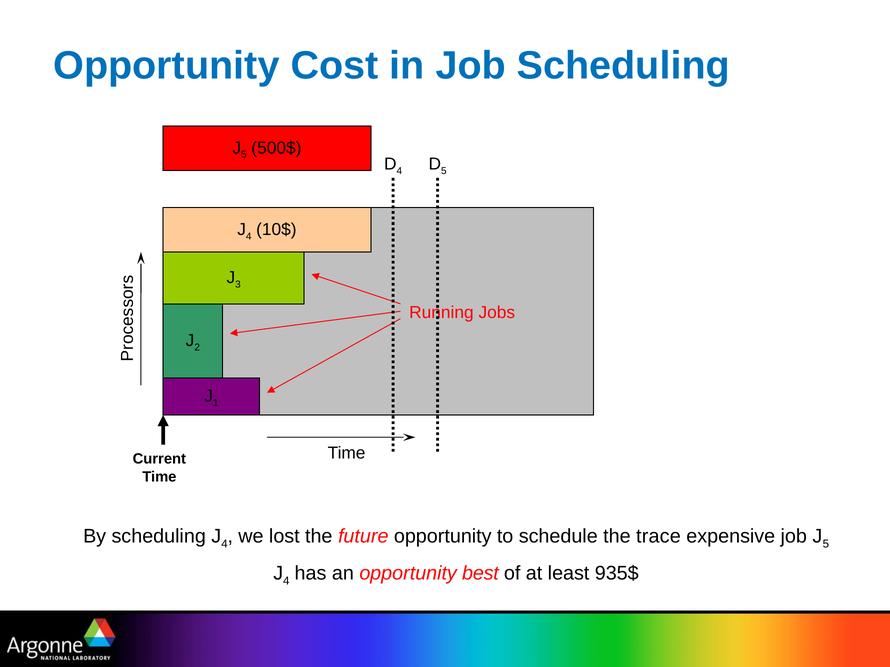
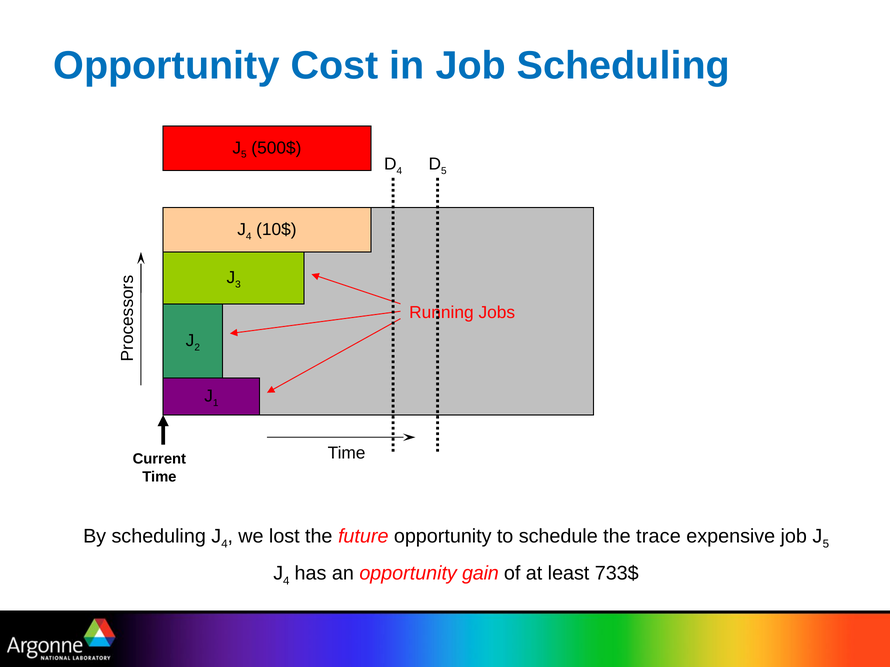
best: best -> gain (480, 574)
935$: 935$ -> 733$ (617, 574)
